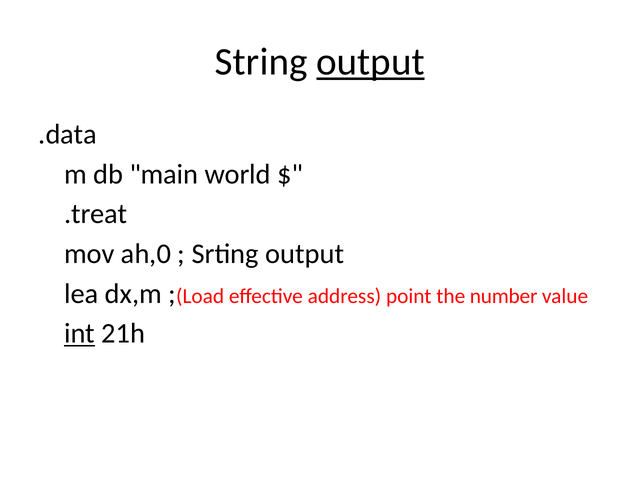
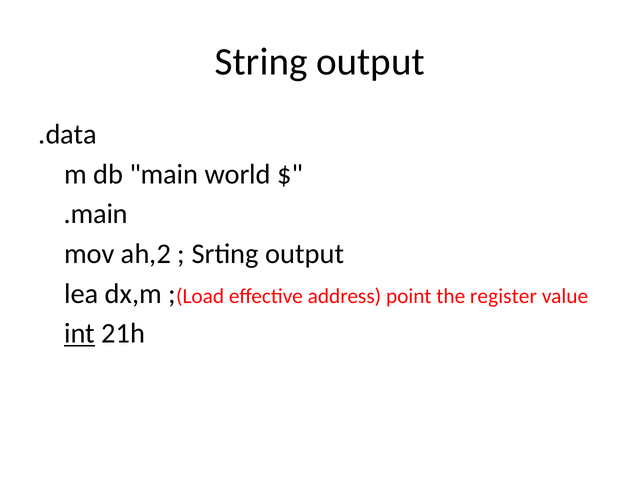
output underline: present -> none (370, 62)
.treat: .treat -> .main (96, 214)
ah,0: ah,0 -> ah,2 (146, 254)
number: number -> register (503, 296)
